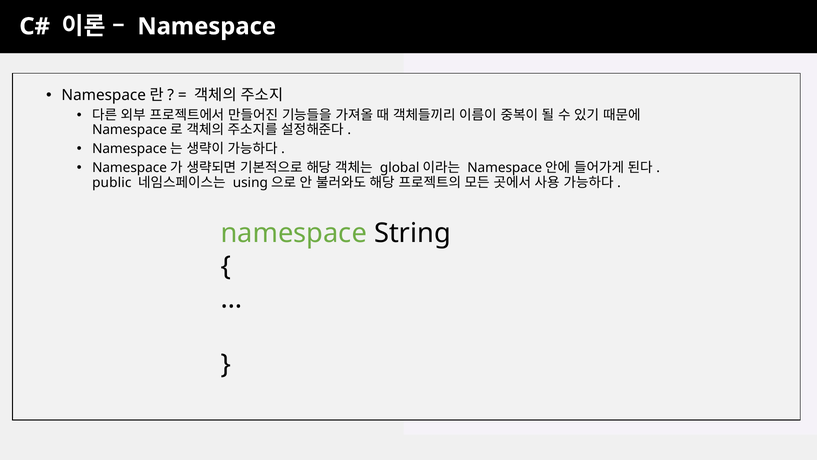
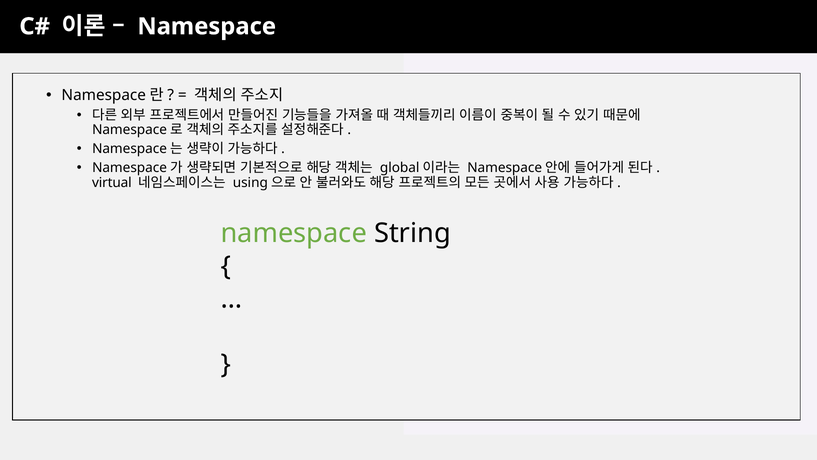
public: public -> virtual (112, 182)
